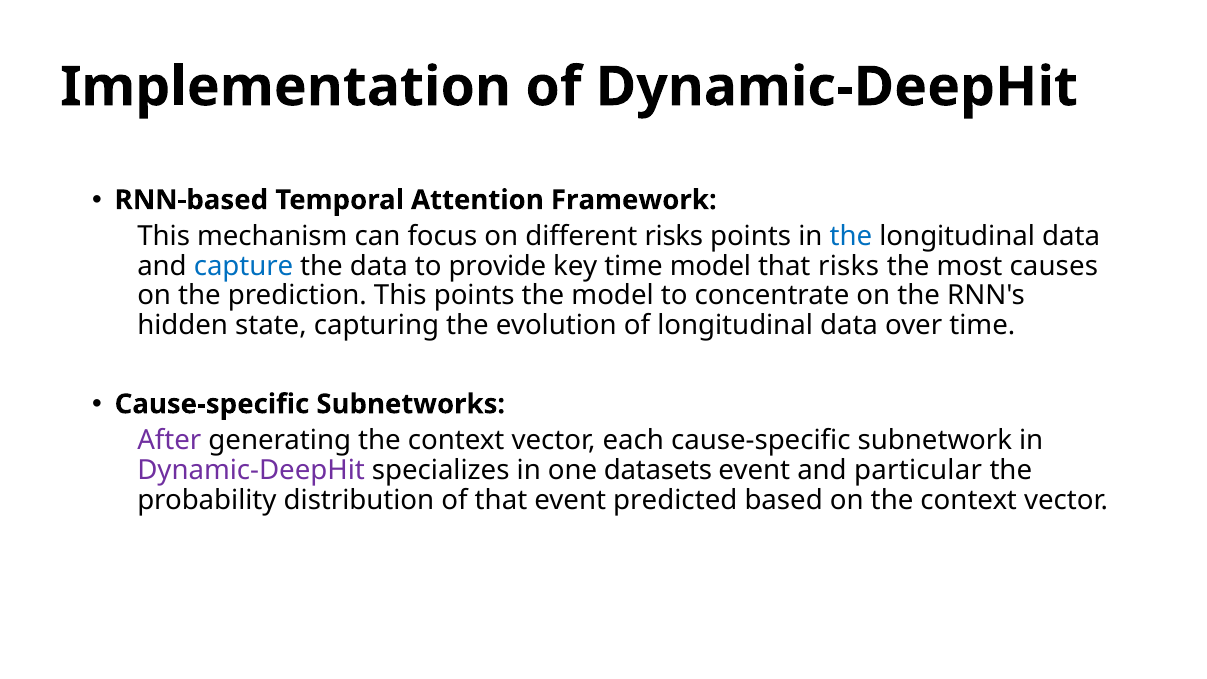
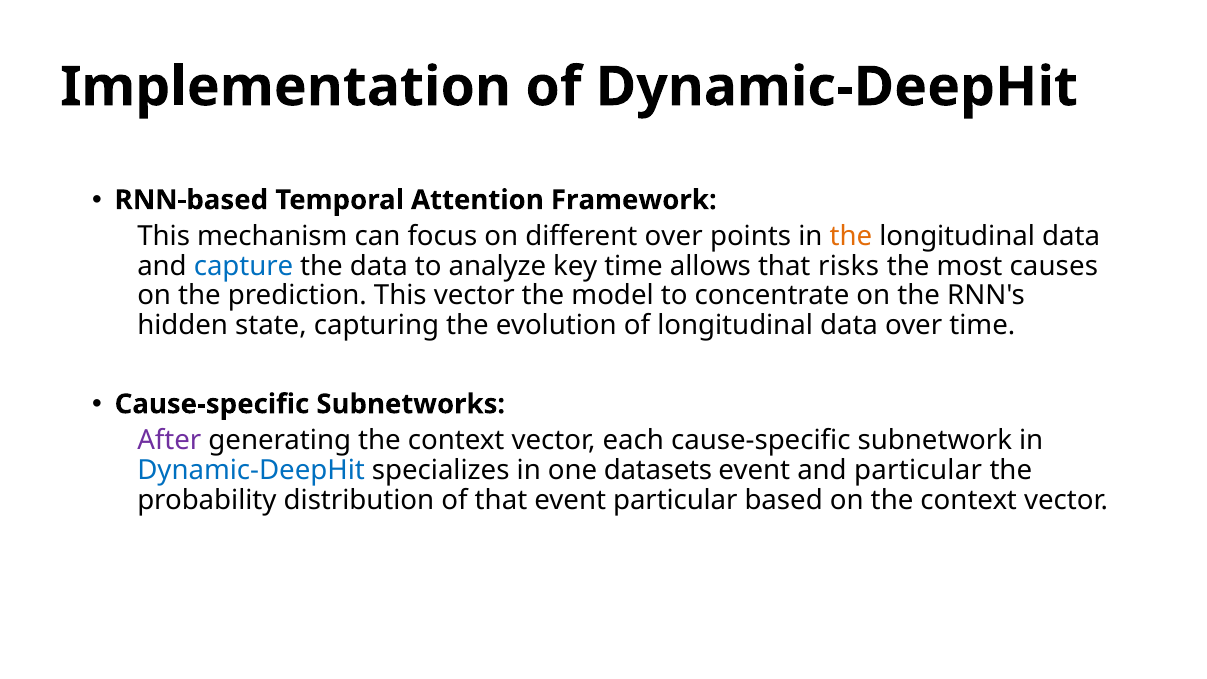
different risks: risks -> over (674, 236)
the colour: blue -> orange (851, 236)
provide: provide -> analyze (497, 266)
time model: model -> allows (710, 266)
This points: points -> vector (474, 296)
Dynamic-DeepHit colour: purple -> blue (251, 470)
event predicted: predicted -> particular (675, 500)
